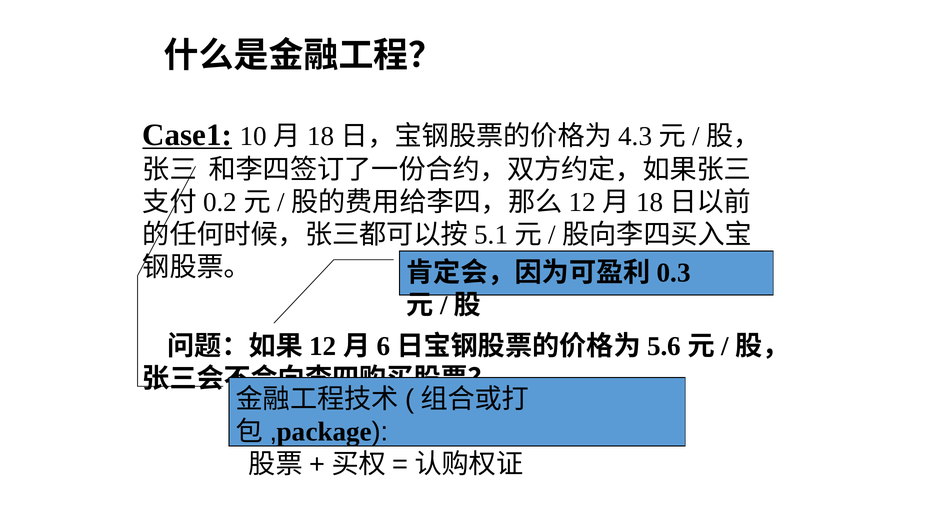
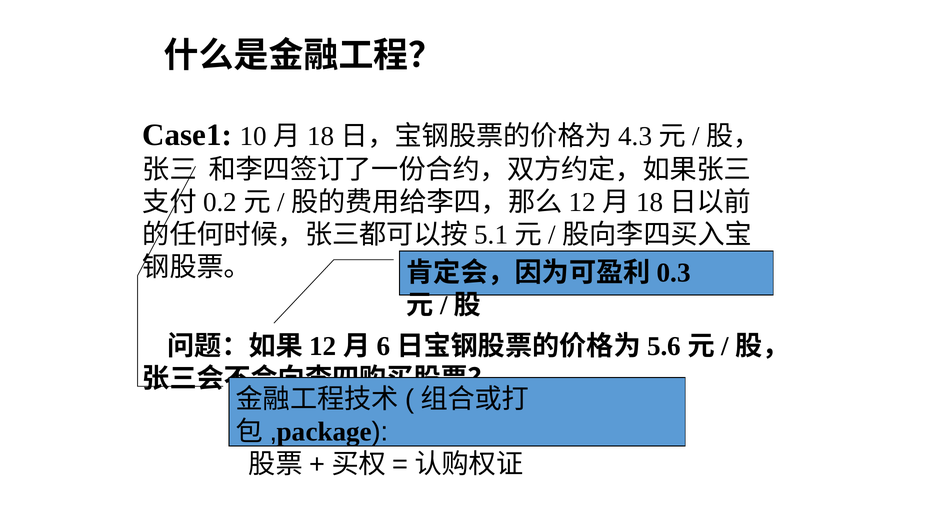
Case1 underline: present -> none (187, 135)
